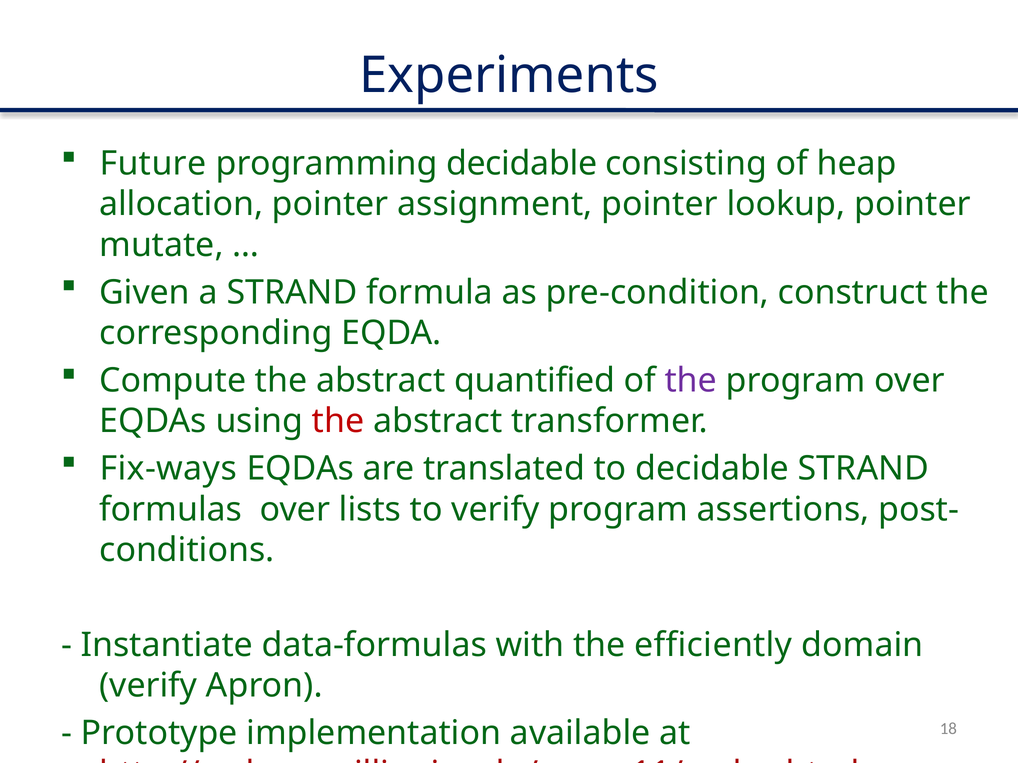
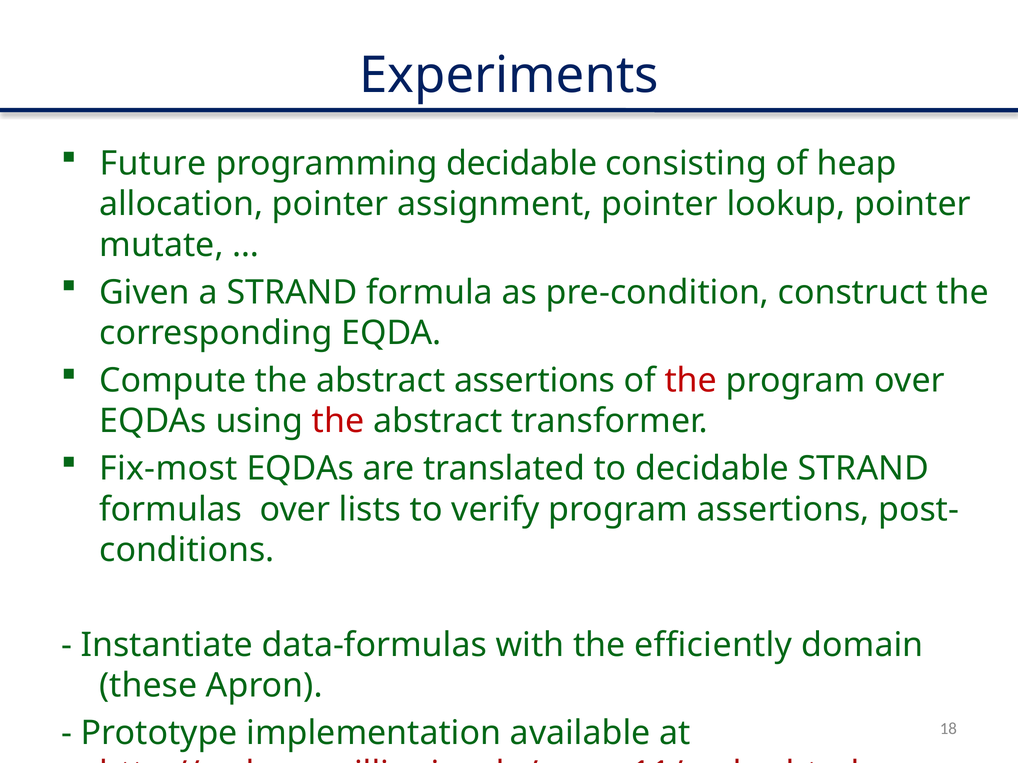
abstract quantified: quantified -> assertions (535, 381)
the colour: purple -> red (691, 381)
Fix-ways: Fix-ways -> Fix-most (168, 469)
verify: verify -> these (148, 686)
